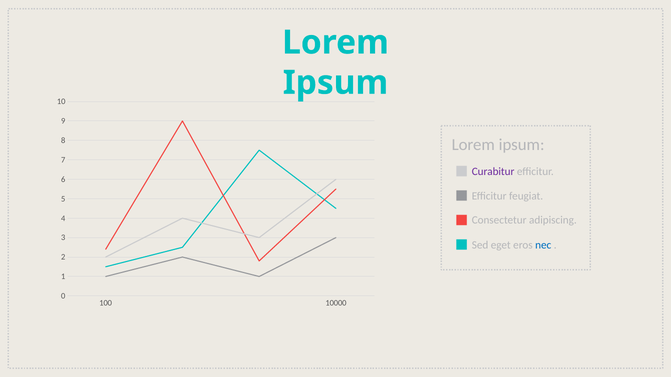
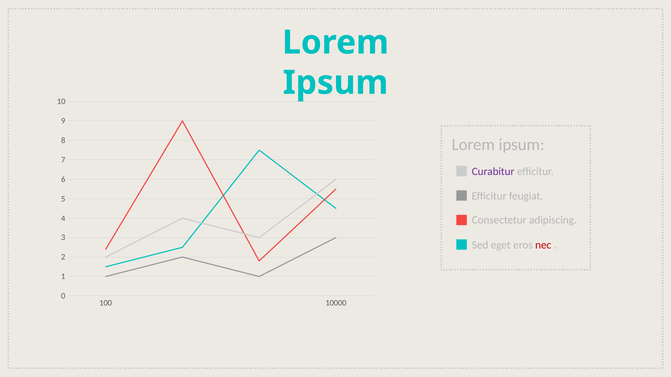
nec colour: blue -> red (543, 245)
